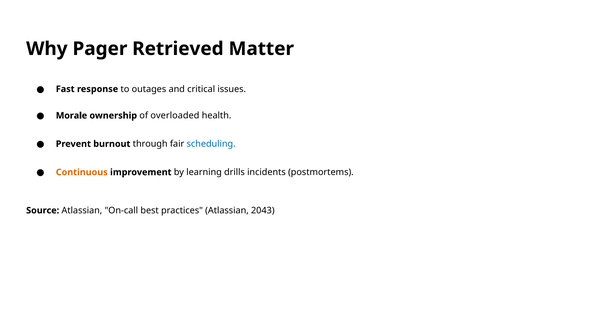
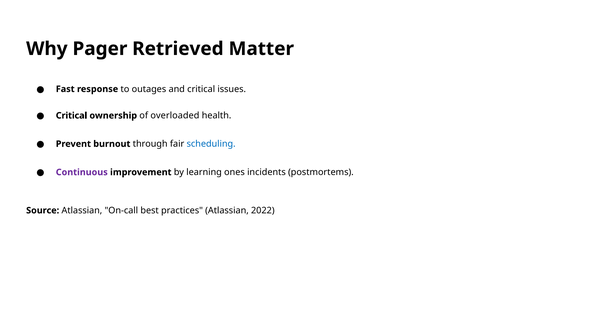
Morale: Morale -> Critical (71, 116)
Continuous colour: orange -> purple (82, 173)
drills: drills -> ones (234, 173)
2043: 2043 -> 2022 (263, 211)
